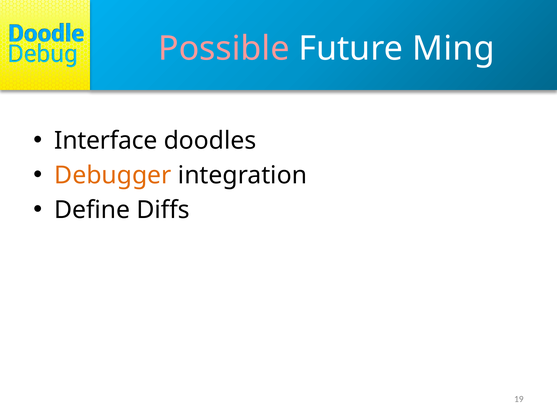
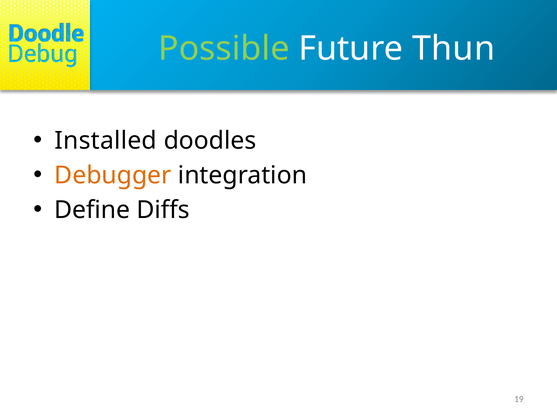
Possible colour: pink -> light green (224, 49)
Ming: Ming -> Thun (454, 49)
Interface: Interface -> Installed (106, 141)
